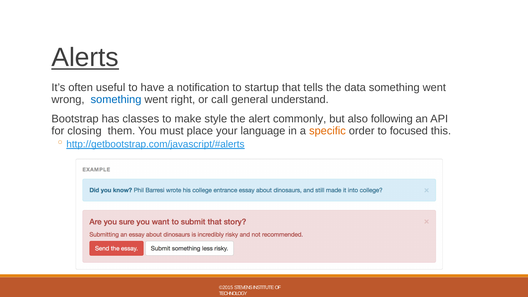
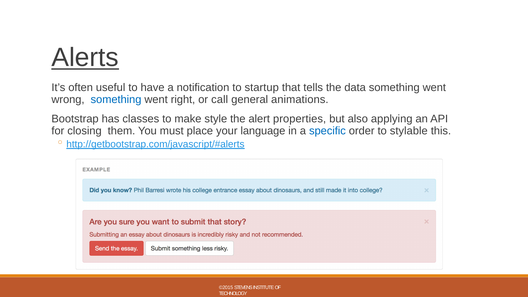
understand: understand -> animations (300, 99)
commonly: commonly -> properties (300, 119)
following: following -> applying (392, 119)
specific colour: orange -> blue (327, 131)
focused: focused -> stylable (409, 131)
